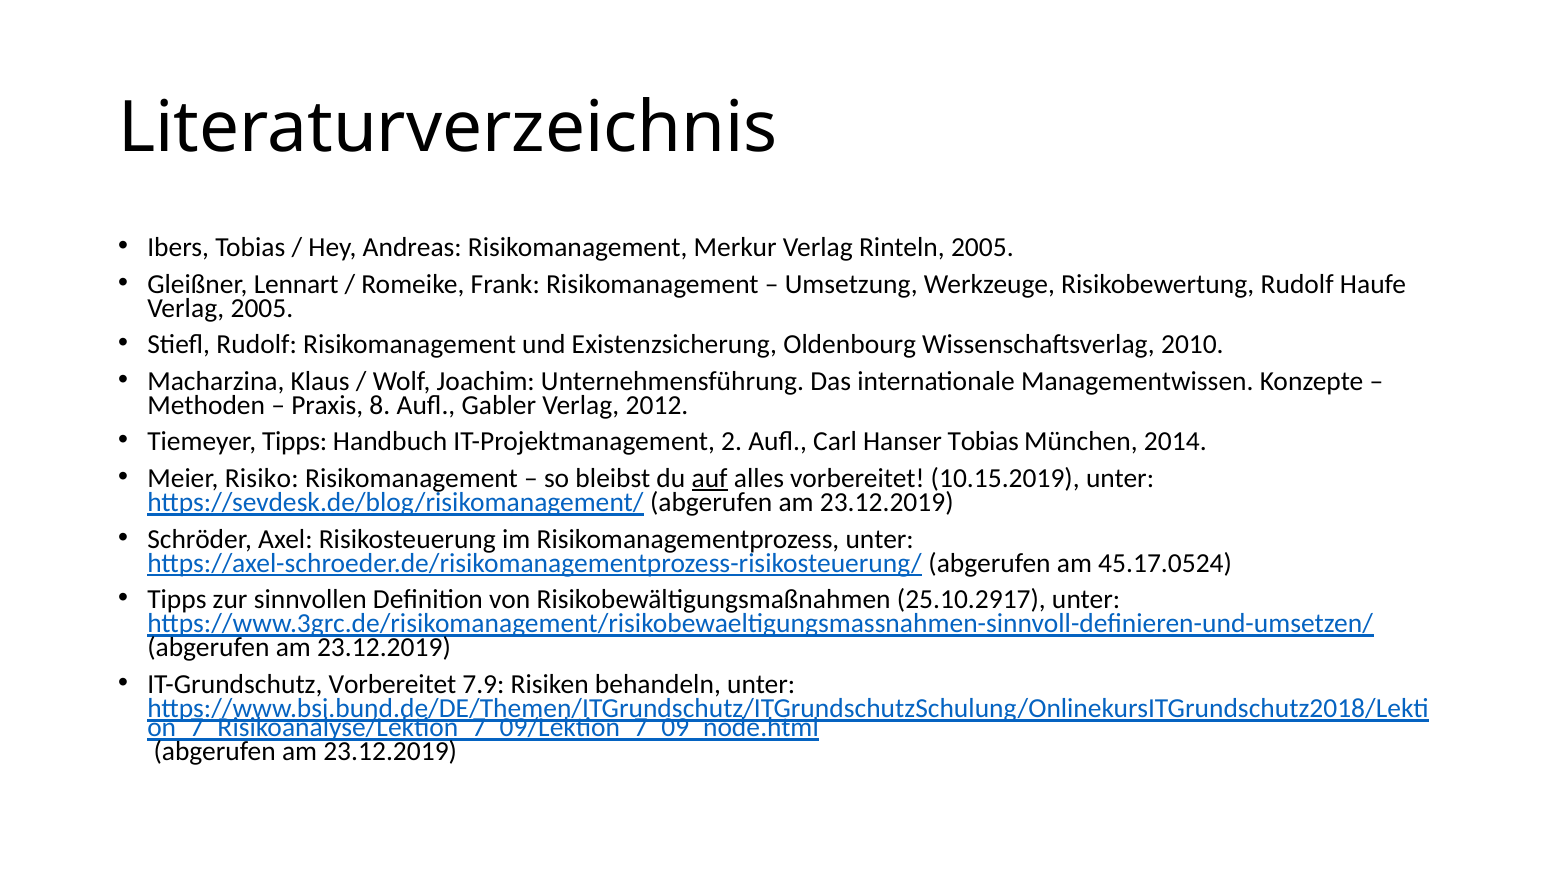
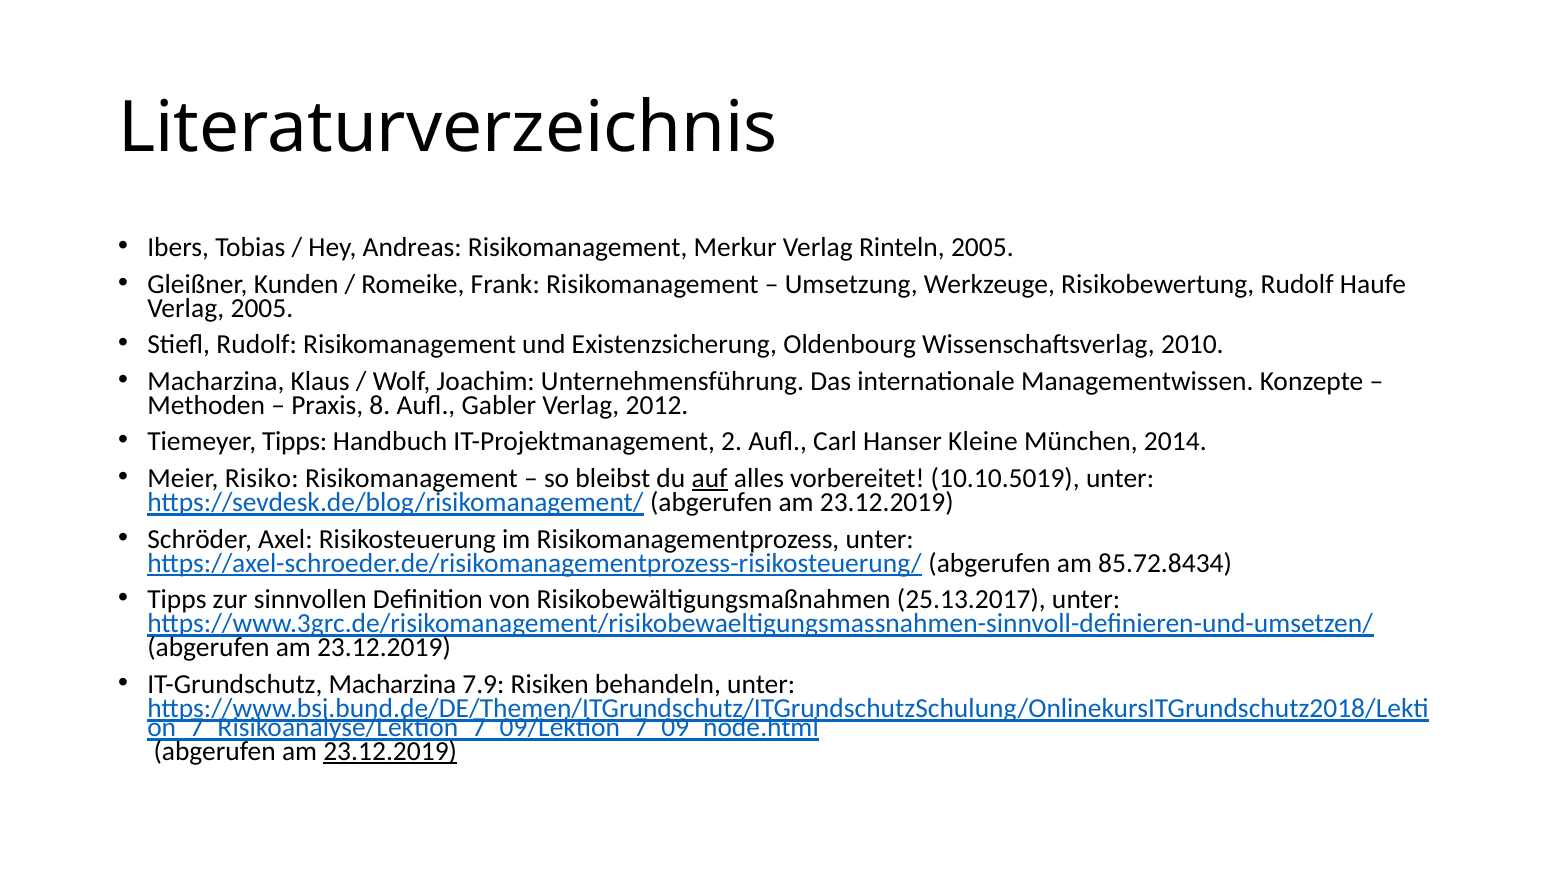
Lennart: Lennart -> Kunden (296, 285)
Hanser Tobias: Tobias -> Kleine (983, 442)
10.15.2019: 10.15.2019 -> 10.10.5019 (1005, 479)
45.17.0524: 45.17.0524 -> 85.72.8434 (1165, 563)
25.10.2917: 25.10.2917 -> 25.13.2017 (971, 600)
IT-Grundschutz Vorbereitet: Vorbereitet -> Macharzina (392, 685)
23.12.2019 underline: none -> present (390, 752)
